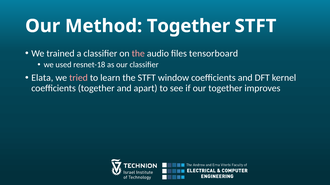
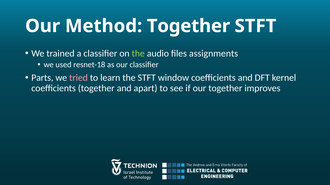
the colour: pink -> light green (138, 54)
tensorboard: tensorboard -> assignments (214, 54)
Elata: Elata -> Parts (42, 78)
